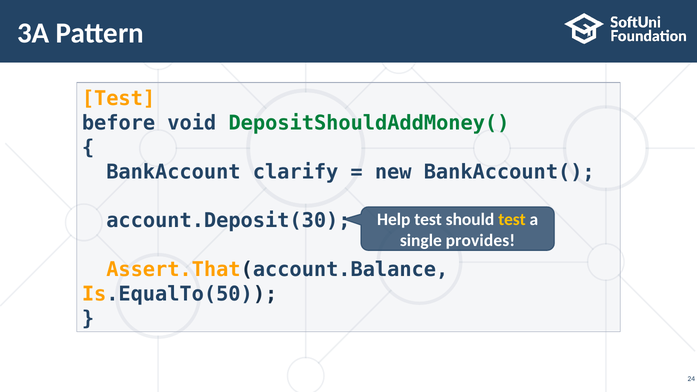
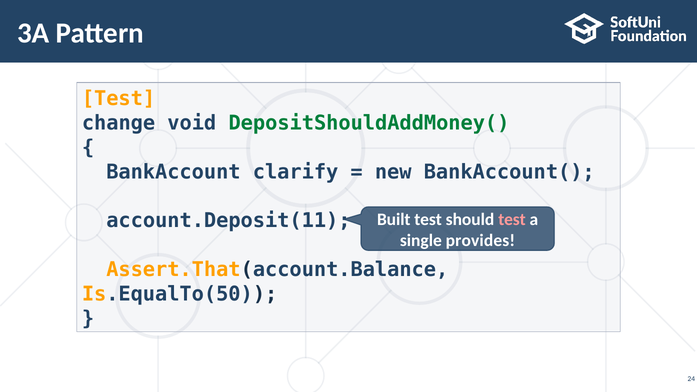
before: before -> change (119, 123)
account.Deposit(30: account.Deposit(30 -> account.Deposit(11 (228, 221)
Help: Help -> Built (394, 219)
test colour: yellow -> pink (512, 219)
